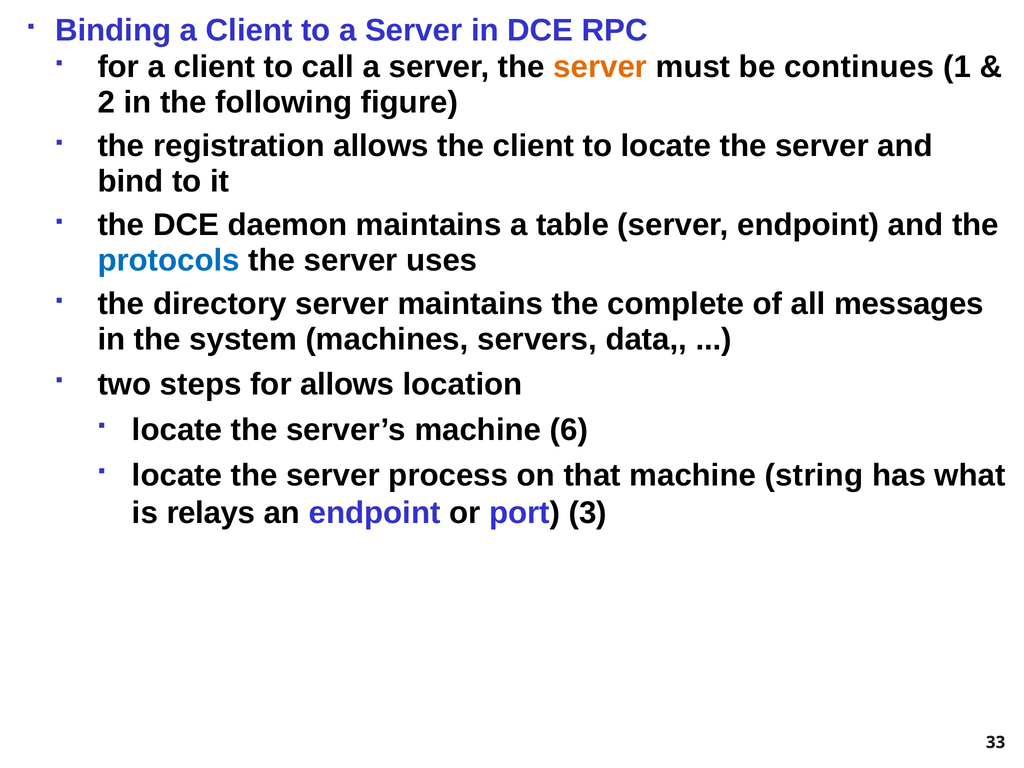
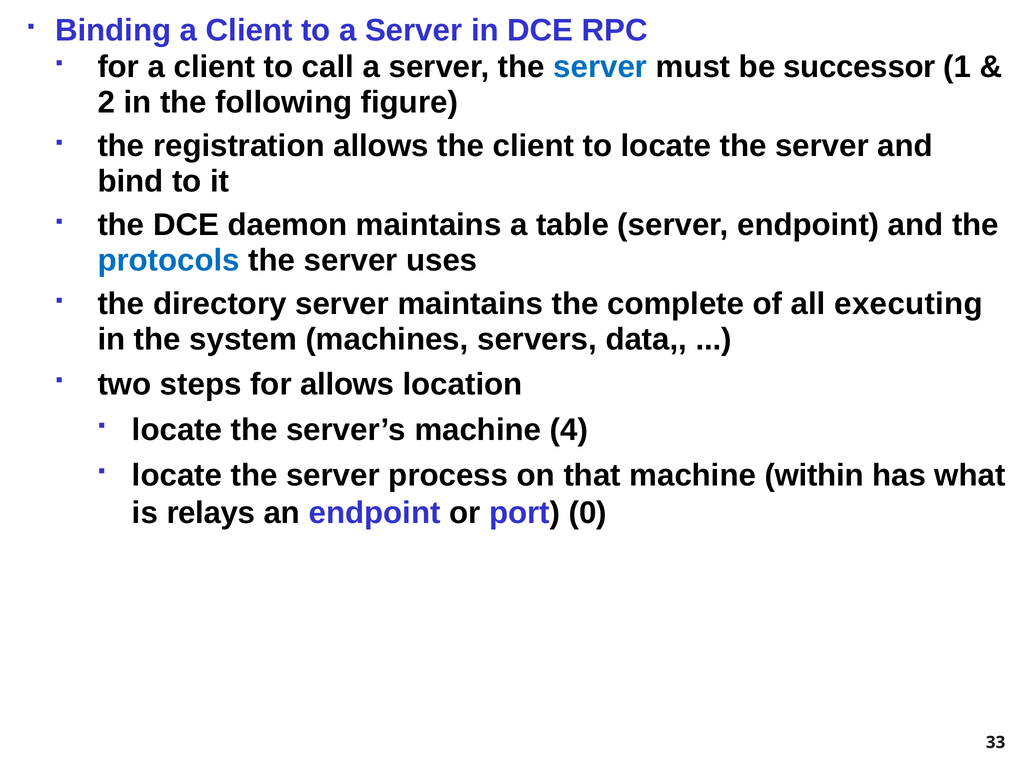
server colour: orange -> blue (600, 67)
continues: continues -> successor (859, 67)
messages: messages -> executing (909, 304)
6: 6 -> 4 (569, 430)
string: string -> within (814, 475)
3: 3 -> 0 (588, 513)
